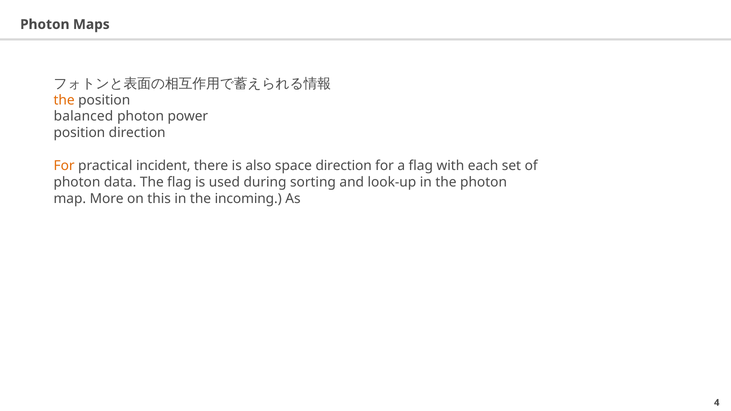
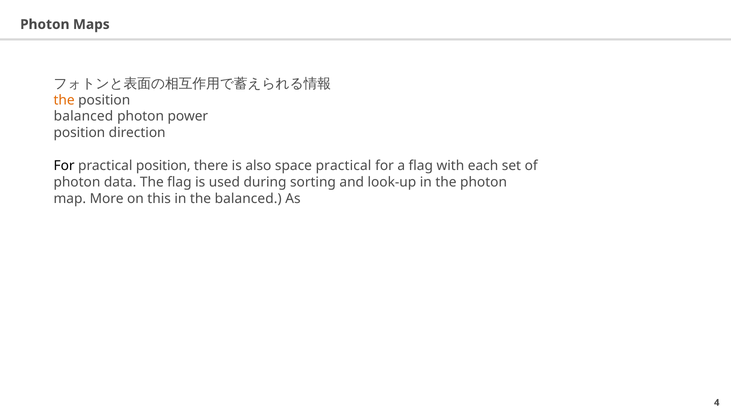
For colour: orange -> black (64, 166)
practical incident: incident -> position (163, 166)
space direction: direction -> practical (344, 166)
the incoming: incoming -> balanced (248, 199)
